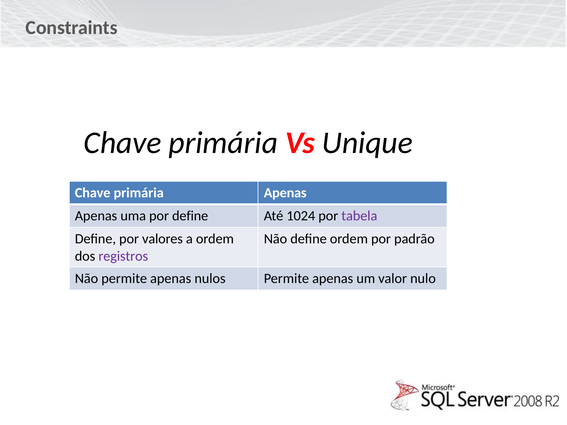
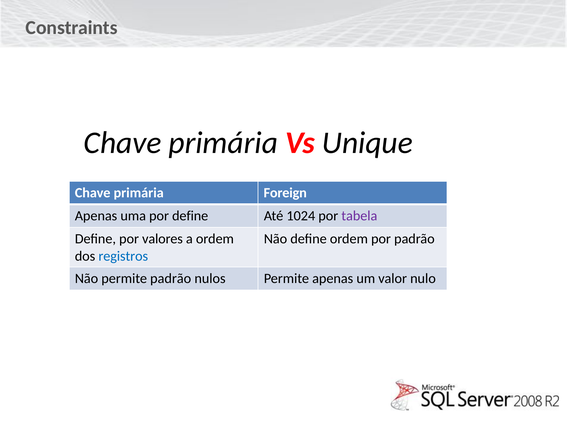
primária Apenas: Apenas -> Foreign (285, 193)
registros colour: purple -> blue (123, 256)
Não permite apenas: apenas -> padrão (171, 279)
